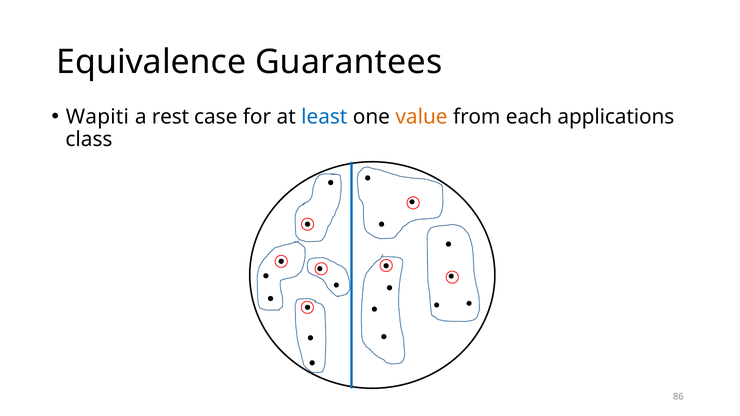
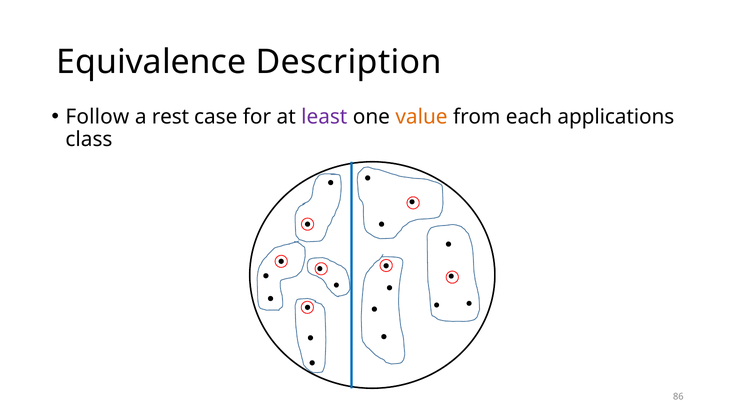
Guarantees: Guarantees -> Description (349, 62)
Wapiti: Wapiti -> Follow (97, 117)
least colour: blue -> purple (324, 117)
